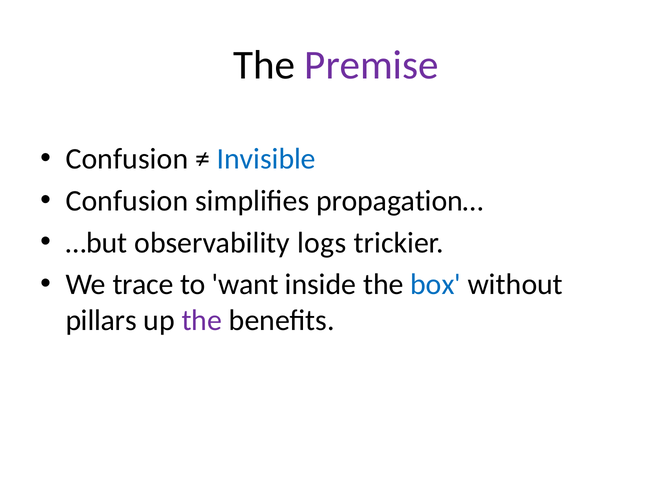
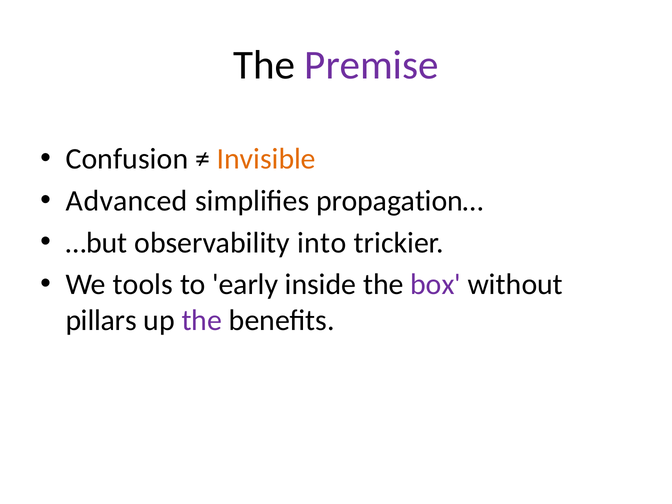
Invisible colour: blue -> orange (266, 159)
Confusion: Confusion -> Advanced (127, 201)
logs: logs -> into (322, 243)
trace: trace -> tools (143, 285)
want: want -> early (245, 285)
box colour: blue -> purple (436, 285)
